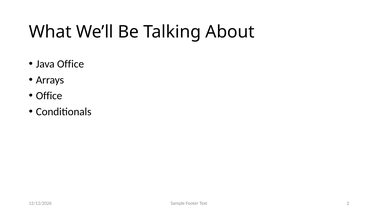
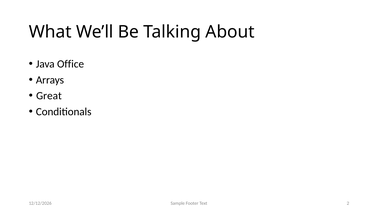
Office: Office -> Great (49, 96)
